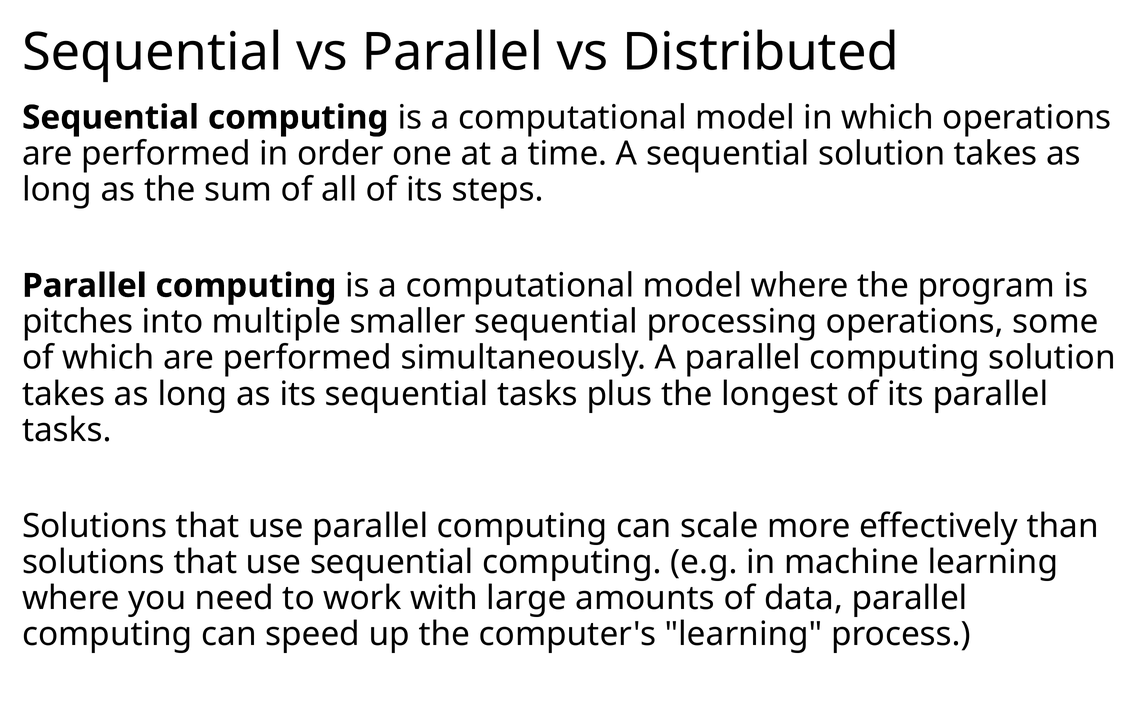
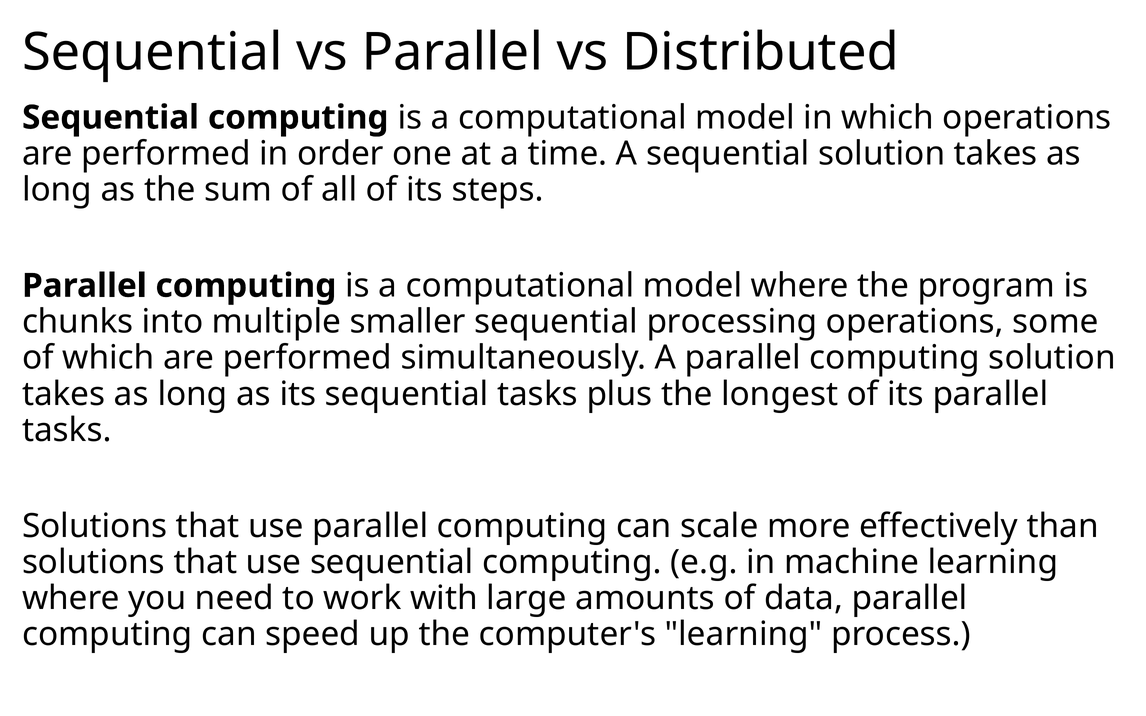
pitches: pitches -> chunks (78, 322)
